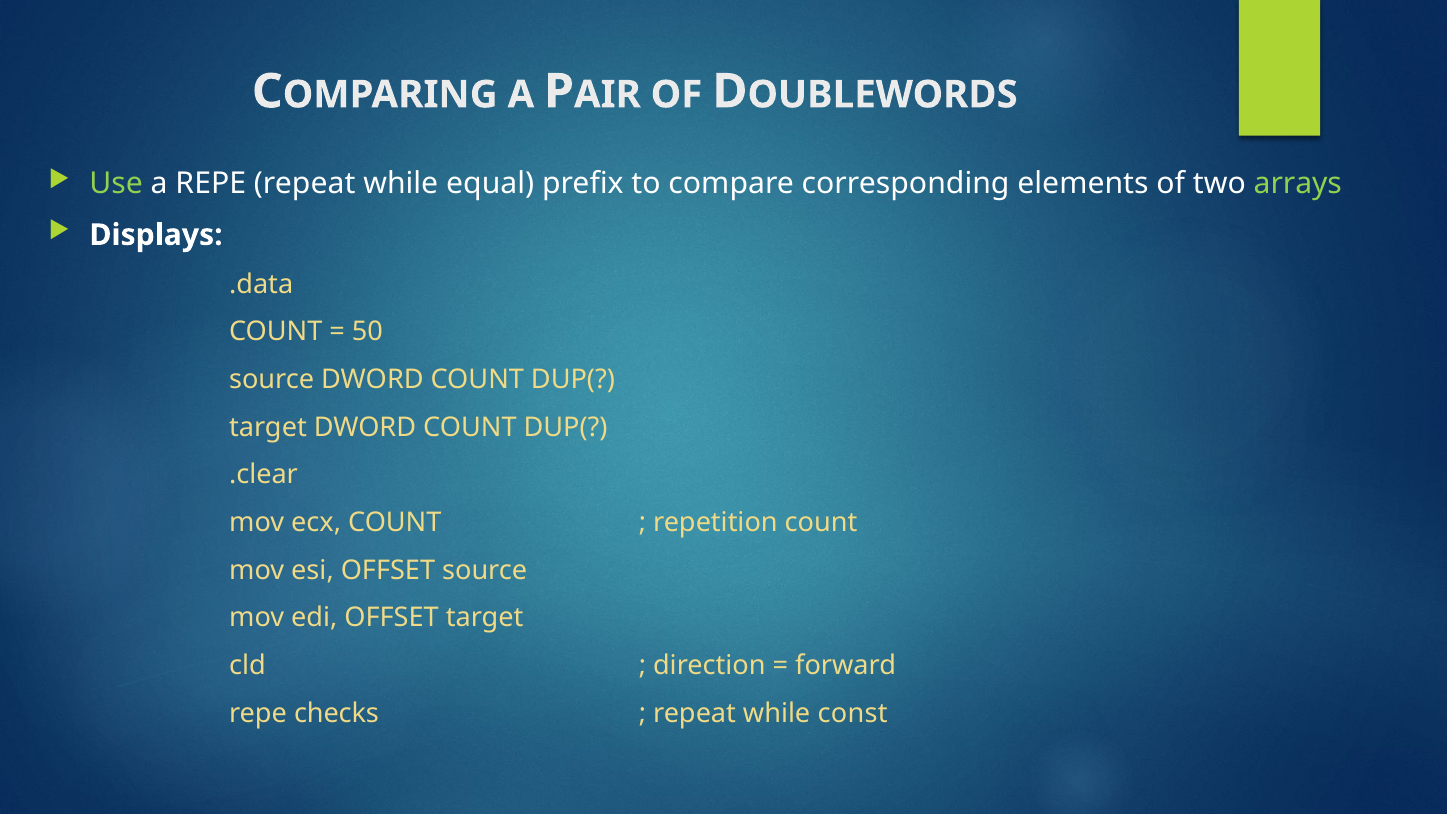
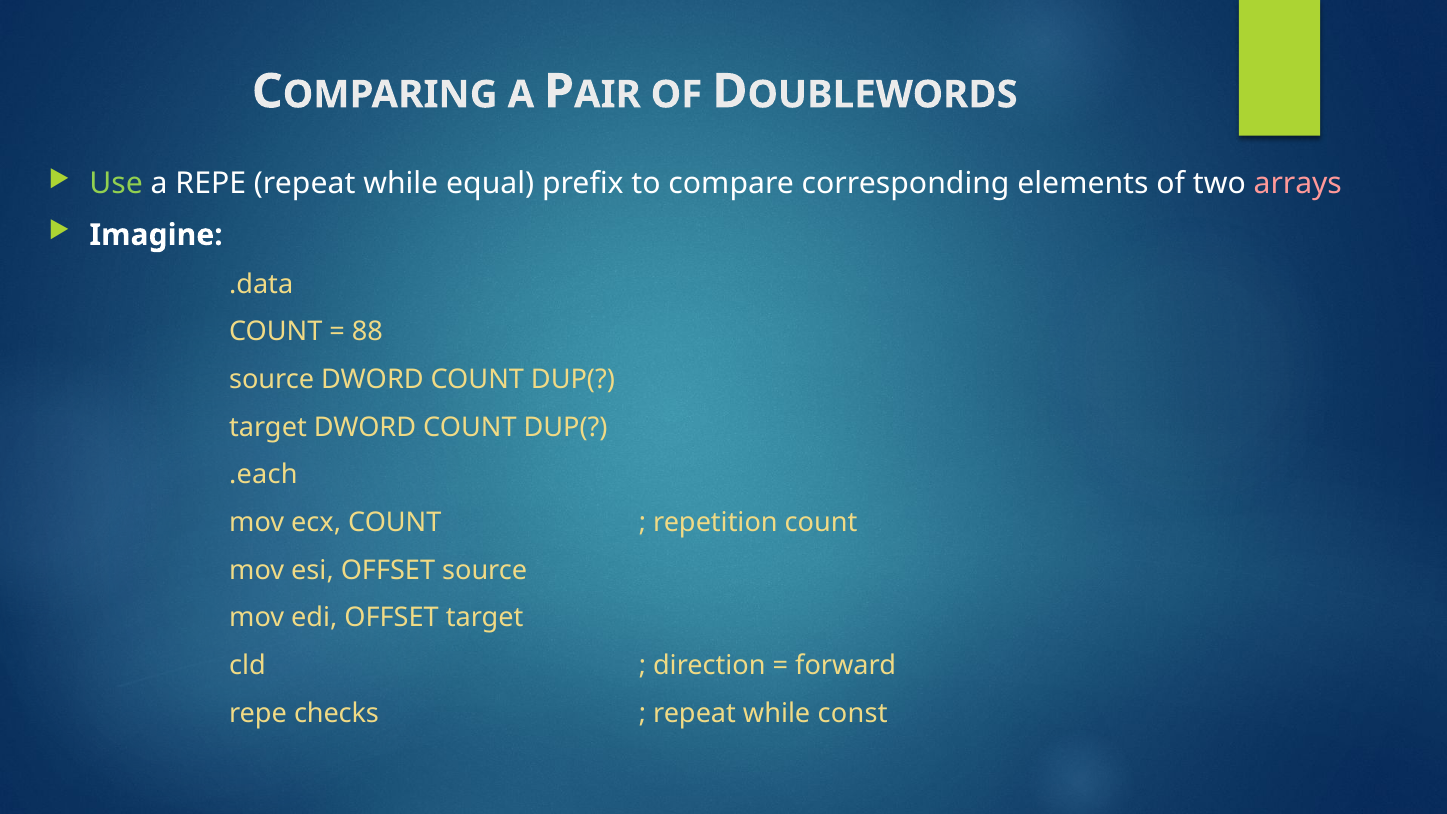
arrays colour: light green -> pink (1298, 184)
Displays: Displays -> Imagine (156, 235)
50: 50 -> 88 (367, 332)
.clear: .clear -> .each (263, 475)
